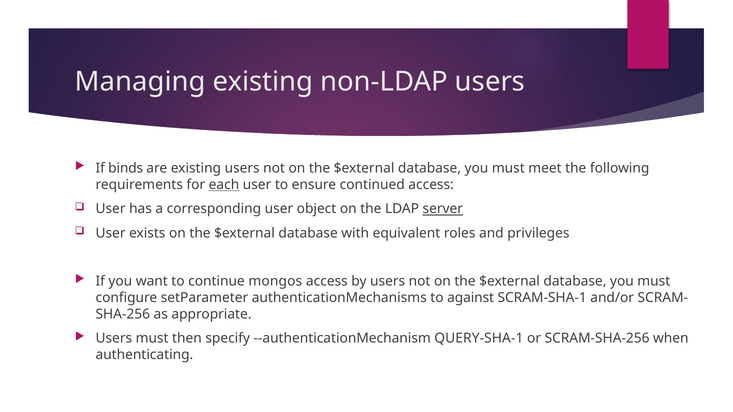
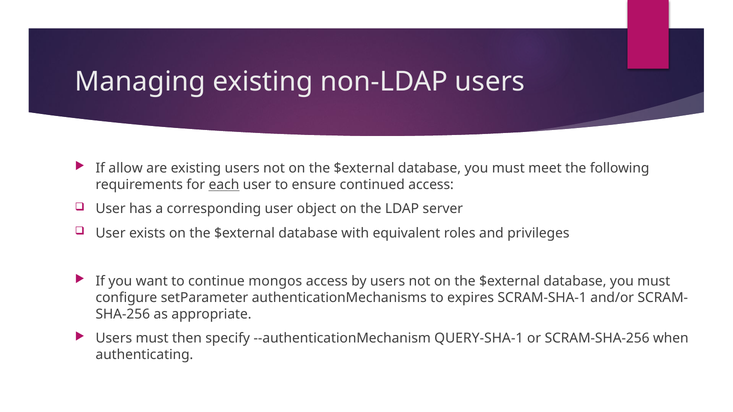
binds: binds -> allow (126, 168)
server underline: present -> none (443, 209)
against: against -> expires (471, 298)
